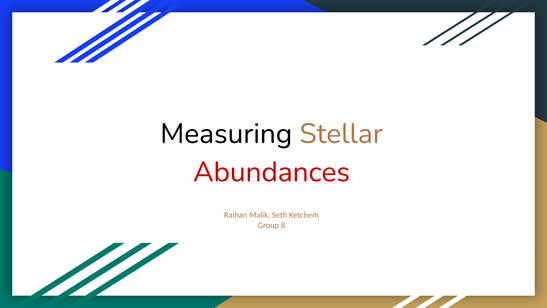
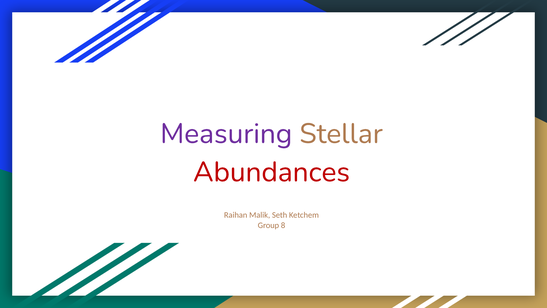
Measuring colour: black -> purple (226, 134)
